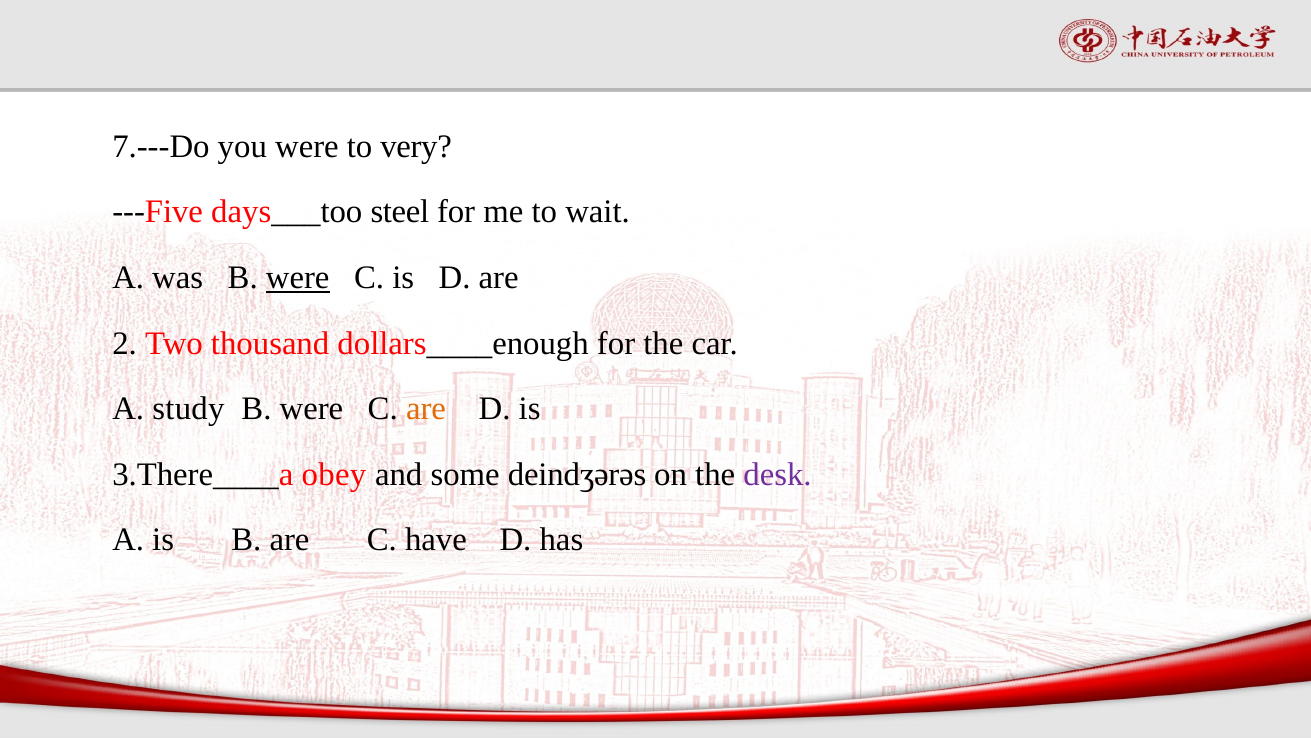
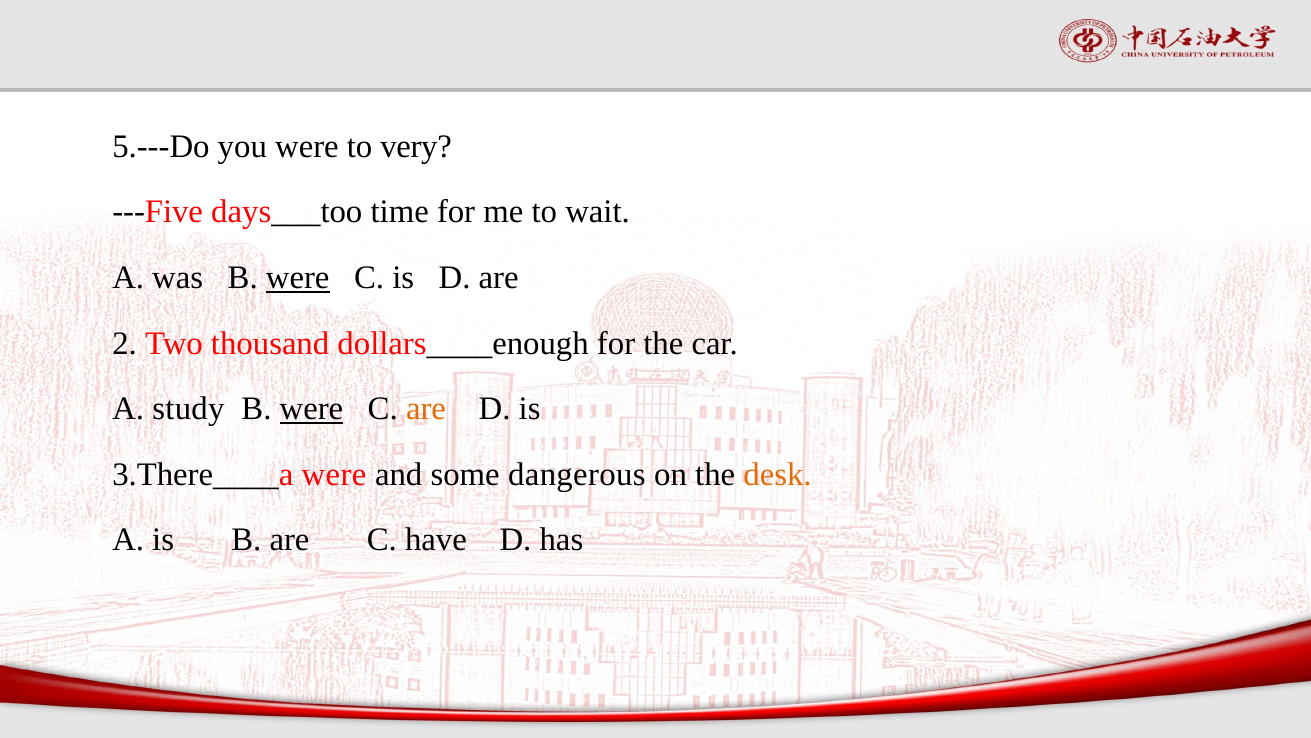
7.---Do: 7.---Do -> 5.---Do (161, 146)
steel: steel -> time (400, 212)
were underline: none -> present (311, 409)
3.There____a obey: obey -> were (334, 474)
deindʒərəs: deindʒərəs -> dangerous (577, 474)
desk colour: purple -> orange (778, 474)
